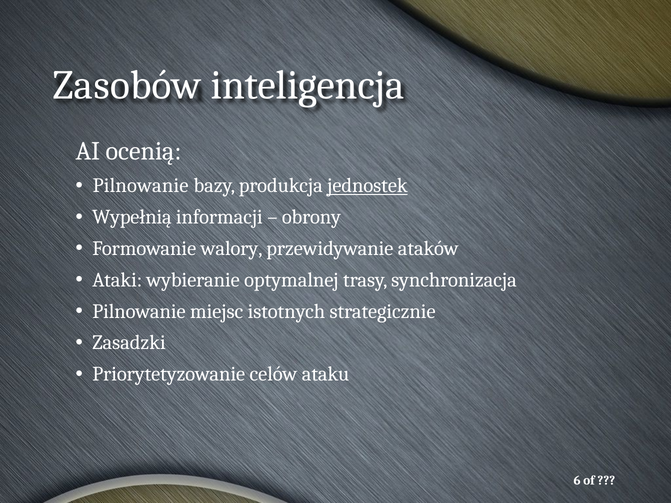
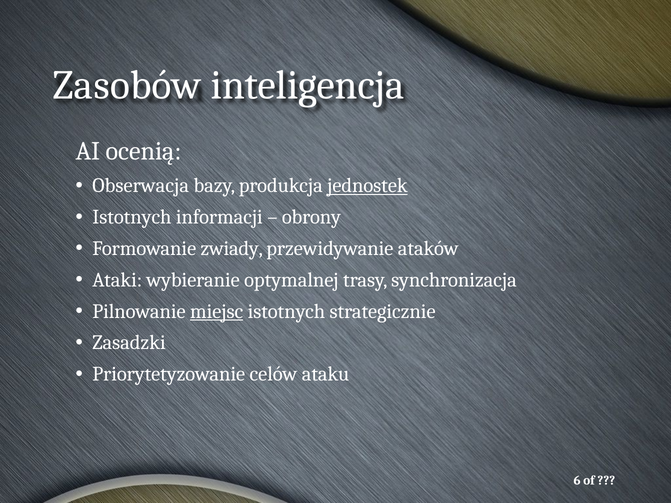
Pilnowanie: Pilnowanie -> Obserwacja (141, 186)
Wypełnią: Wypełnią -> Istotnych (132, 217)
walory: walory -> zwiady (232, 249)
miejsc underline: none -> present (217, 311)
